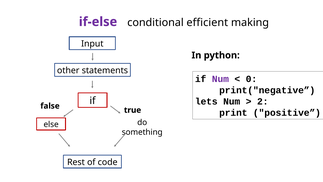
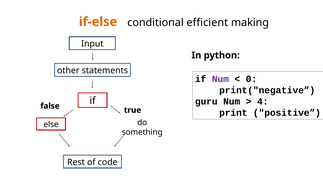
if-else colour: purple -> orange (98, 22)
lets: lets -> guru (206, 101)
2: 2 -> 4 (263, 101)
